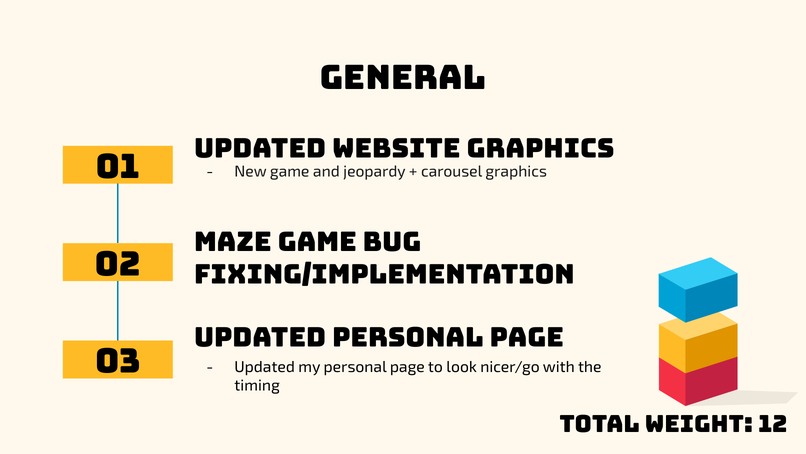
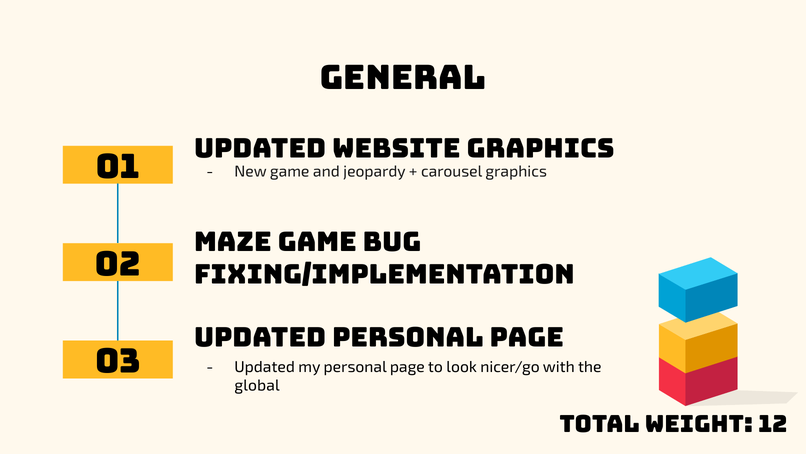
timing: timing -> global (257, 385)
